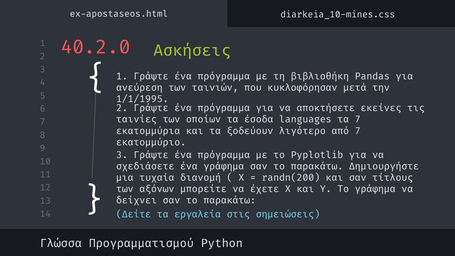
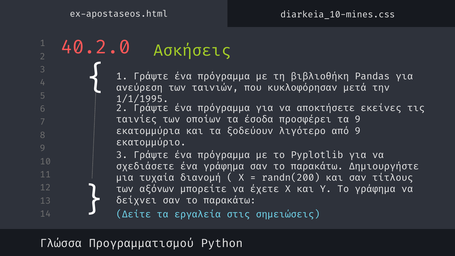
languages: languages -> προσφέρει (305, 120)
τα 7: 7 -> 9 (358, 120)
από 7: 7 -> 9 (358, 131)
